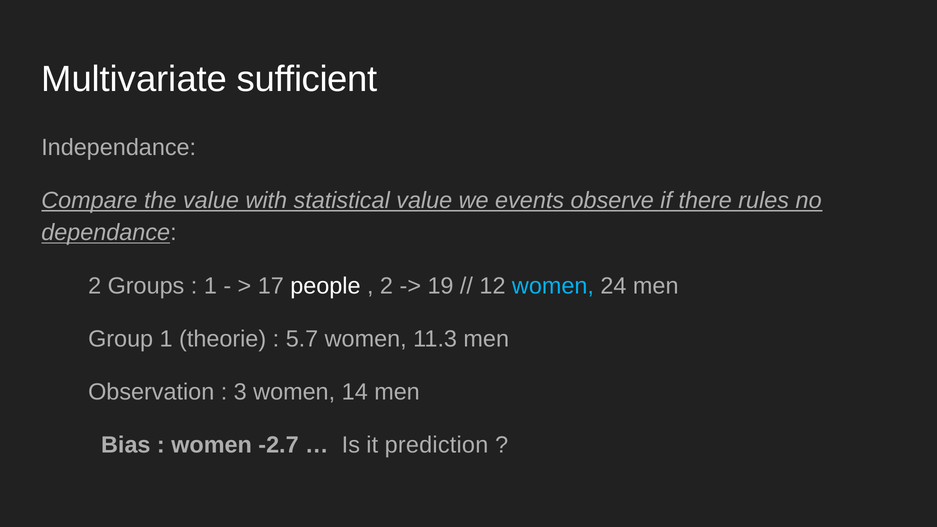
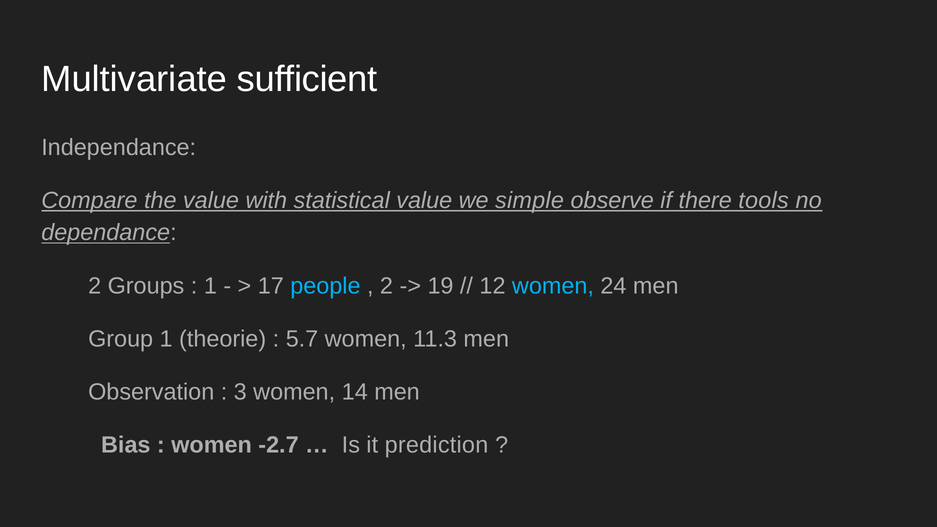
events: events -> simple (529, 200)
rules: rules -> tools (764, 200)
people colour: white -> light blue (325, 286)
